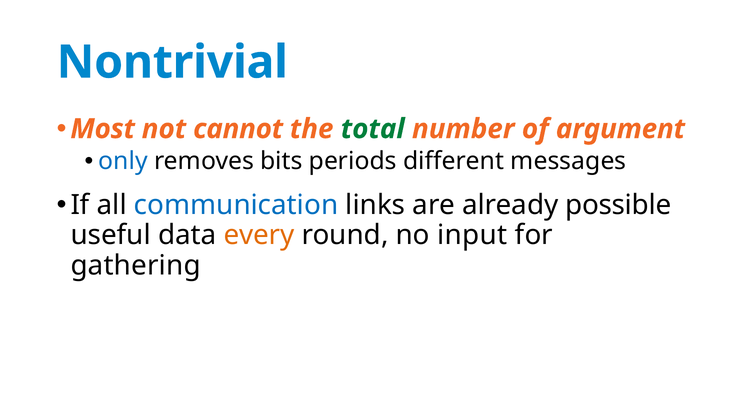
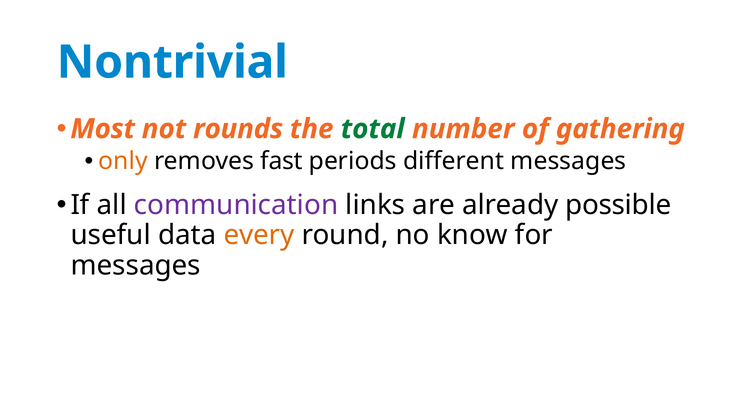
cannot: cannot -> rounds (238, 129)
argument: argument -> gathering (620, 129)
only colour: blue -> orange (123, 161)
bits: bits -> fast (281, 161)
communication colour: blue -> purple (236, 205)
input: input -> know (472, 235)
gathering: gathering -> messages (136, 265)
